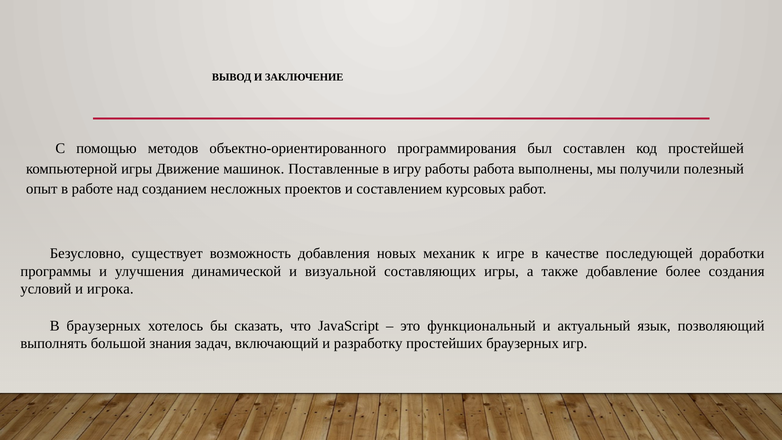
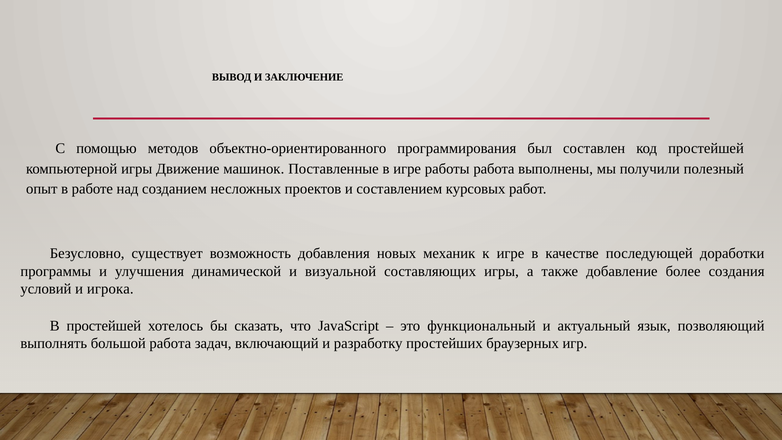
в игру: игру -> игре (407, 169)
В браузерных: браузерных -> простейшей (104, 326)
большой знания: знания -> работа (170, 343)
